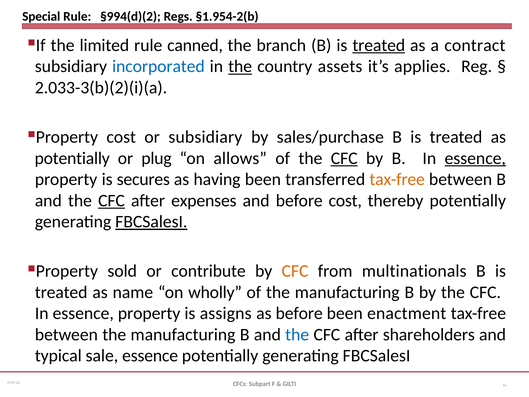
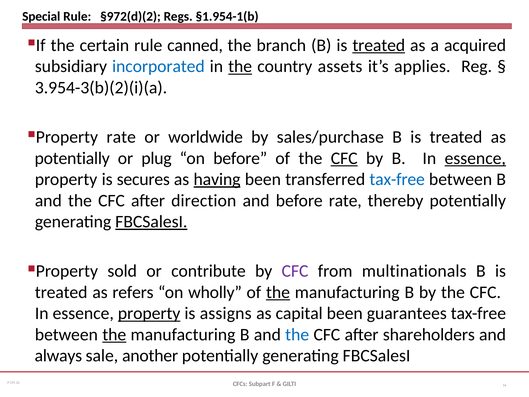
§994(d)(2: §994(d)(2 -> §972(d)(2 (130, 17)
§1.954-2(b: §1.954-2(b -> §1.954-1(b (227, 17)
limited: limited -> certain (104, 45)
contract: contract -> acquired (475, 45)
2.033-3(b)(2)(i)(a: 2.033-3(b)(2)(i)(a -> 3.954-3(b)(2)(i)(a (101, 88)
cost: cost -> rate (121, 137)
or subsidiary: subsidiary -> worldwide (206, 137)
on allows: allows -> before (240, 158)
having underline: none -> present (217, 179)
tax-free colour: orange -> blue (397, 179)
CFC underline: present -> none (111, 200)
expenses: expenses -> direction (204, 200)
before cost: cost -> rate (345, 200)
CFC colour: orange -> purple (295, 271)
name: name -> refers (133, 292)
the underline: none -> present (278, 292)
property underline: none -> present (149, 313)
as before: before -> capital (299, 313)
enactment: enactment -> guarantees (407, 313)
the underline: none -> present (114, 334)
typical: typical -> always (58, 356)
sale essence: essence -> another (150, 356)
